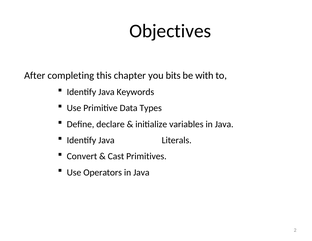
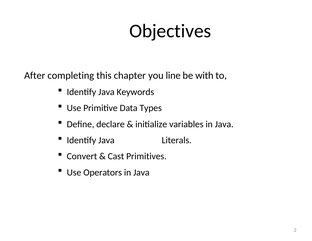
bits: bits -> line (173, 76)
